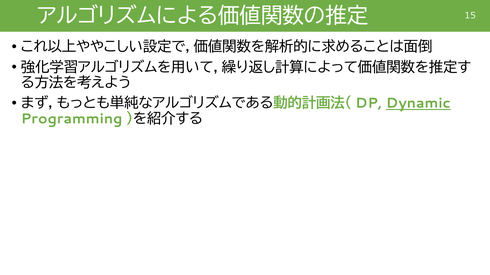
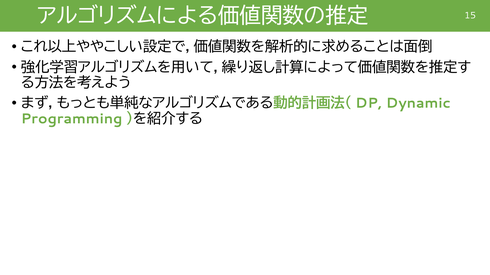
Dynamic underline: present -> none (418, 104)
